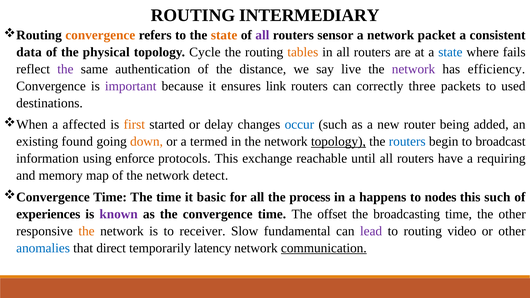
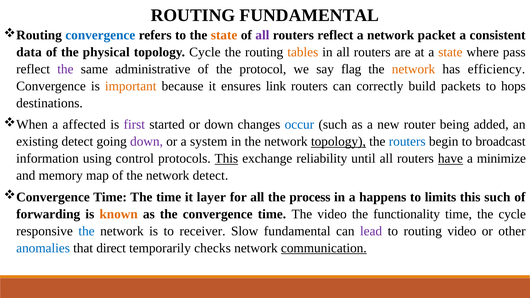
ROUTING INTERMEDIARY: INTERMEDIARY -> FUNDAMENTAL (309, 15)
convergence colour: orange -> blue (100, 35)
routers sensor: sensor -> reflect (335, 35)
state colour: blue -> orange (450, 52)
fails: fails -> pass (514, 52)
authentication: authentication -> administrative (153, 69)
distance: distance -> protocol (263, 69)
live: live -> flag (351, 69)
network colour: purple -> orange (413, 69)
important colour: purple -> orange (131, 86)
three: three -> build (422, 86)
used: used -> hops (513, 86)
first colour: orange -> purple (134, 125)
or delay: delay -> down (219, 125)
existing found: found -> detect (77, 142)
down colour: orange -> purple (147, 142)
termed: termed -> system (209, 142)
enforce: enforce -> control (135, 159)
This underline: none -> present (226, 159)
reachable: reachable -> reliability (322, 159)
have underline: none -> present (450, 159)
requiring: requiring -> minimize (501, 159)
basic: basic -> layer (211, 197)
nodes: nodes -> limits (440, 197)
experiences: experiences -> forwarding (48, 214)
known colour: purple -> orange (119, 214)
The offset: offset -> video (332, 214)
broadcasting: broadcasting -> functionality (407, 214)
the other: other -> cycle (512, 214)
the colour: orange -> blue (87, 231)
latency: latency -> checks (213, 248)
